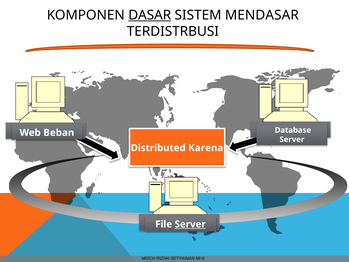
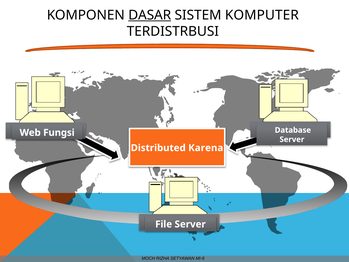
MENDASAR: MENDASAR -> KOMPUTER (262, 15)
Beban: Beban -> Fungsi (59, 133)
Server underline: present -> none (190, 224)
